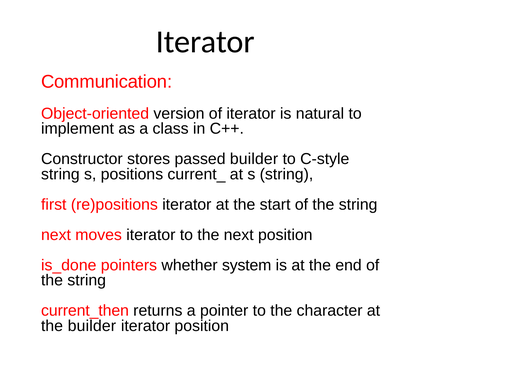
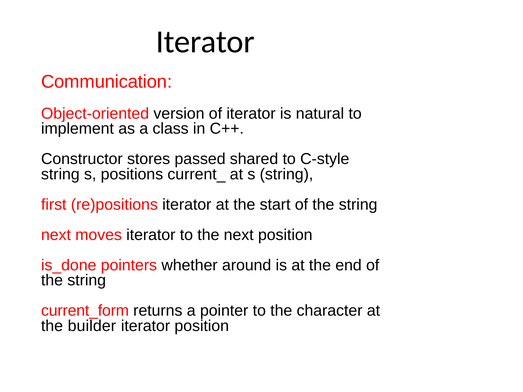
passed builder: builder -> shared (254, 159)
system: system -> around (247, 265)
current_then: current_then -> current_form (85, 311)
